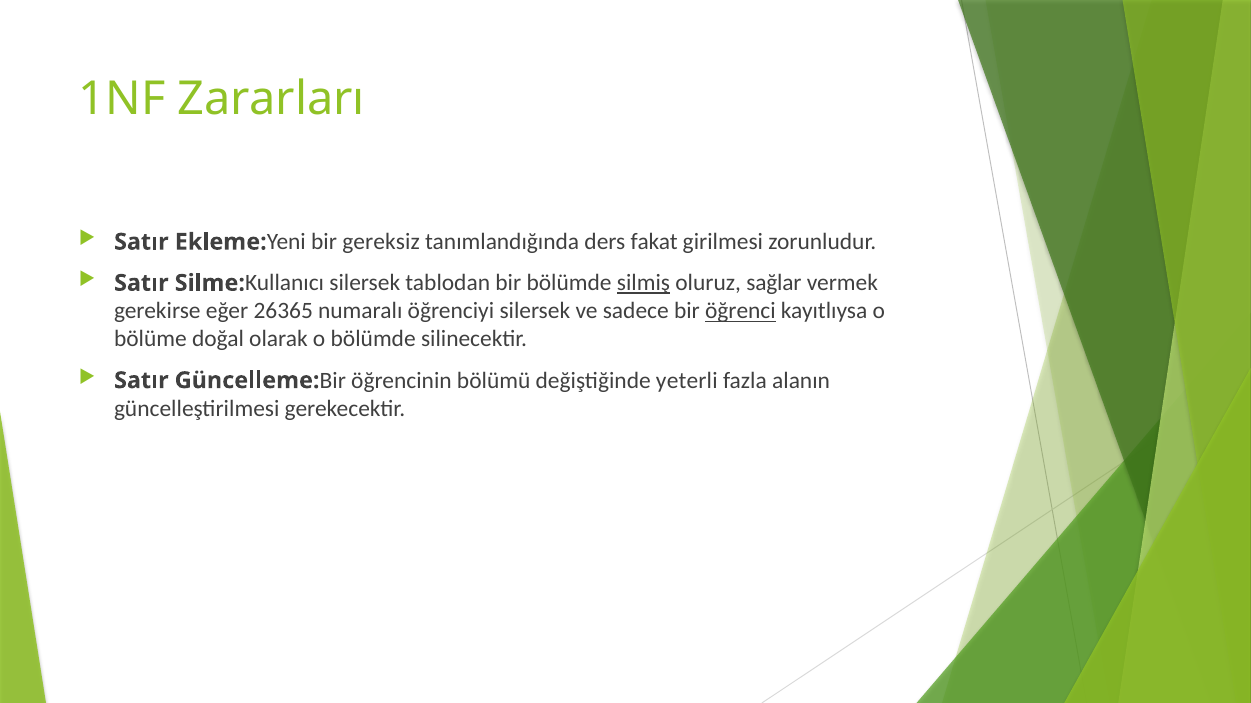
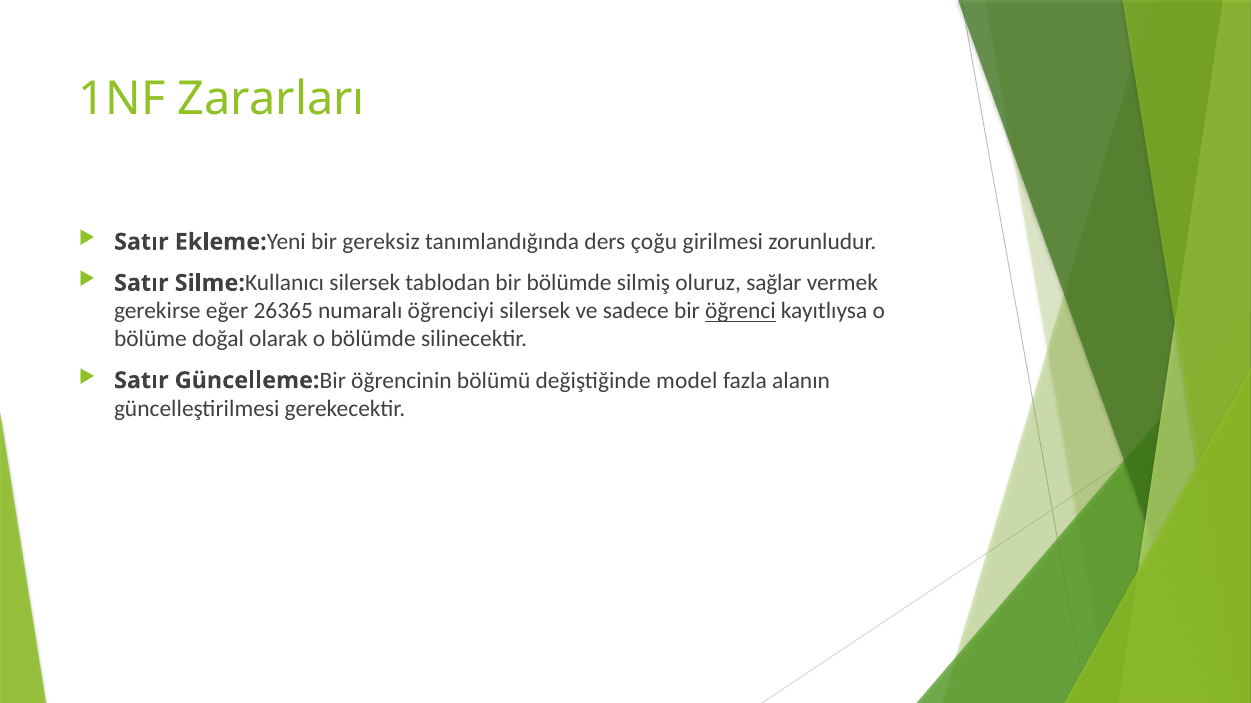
fakat: fakat -> çoğu (654, 242)
silmiş underline: present -> none (644, 283)
yeterli: yeterli -> model (687, 381)
